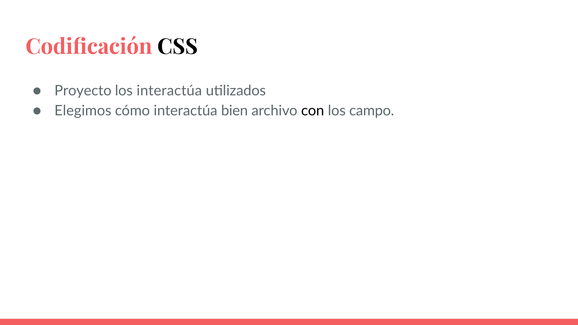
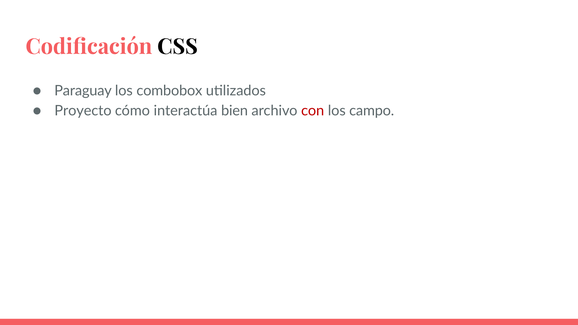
Proyecto: Proyecto -> Paraguay (83, 91)
los interactúa: interactúa -> combobox (169, 91)
Elegimos: Elegimos -> Proyecto (83, 111)
con colour: black -> red (313, 111)
